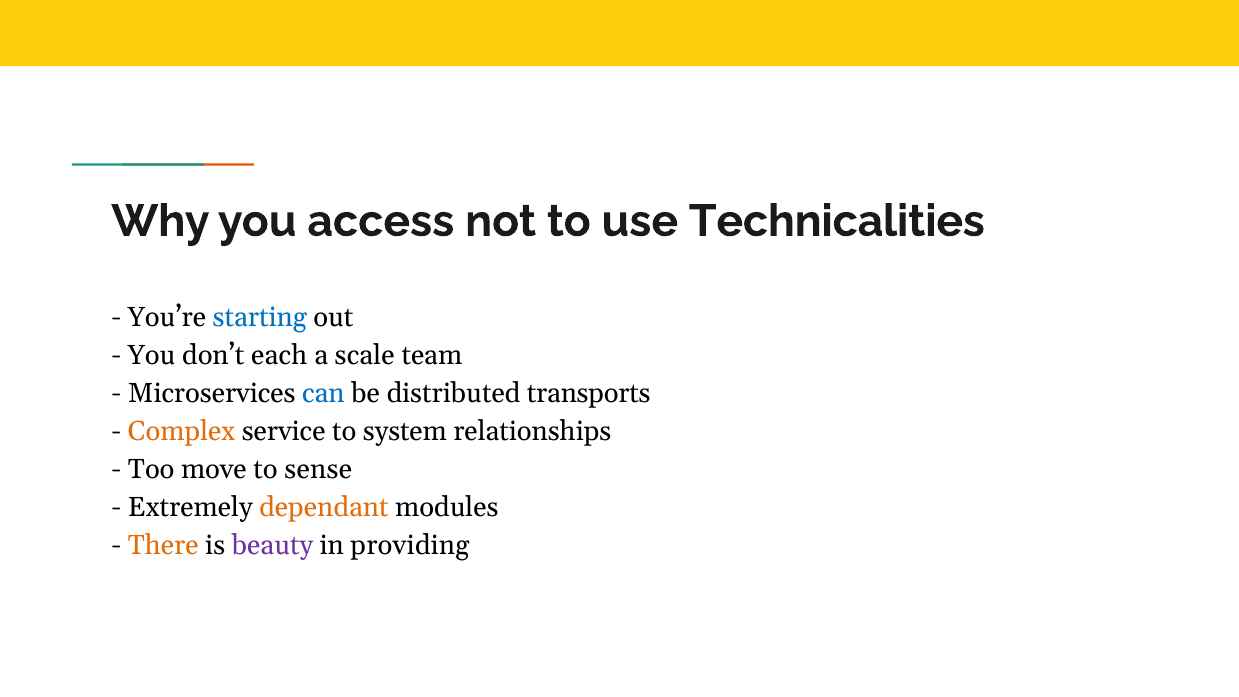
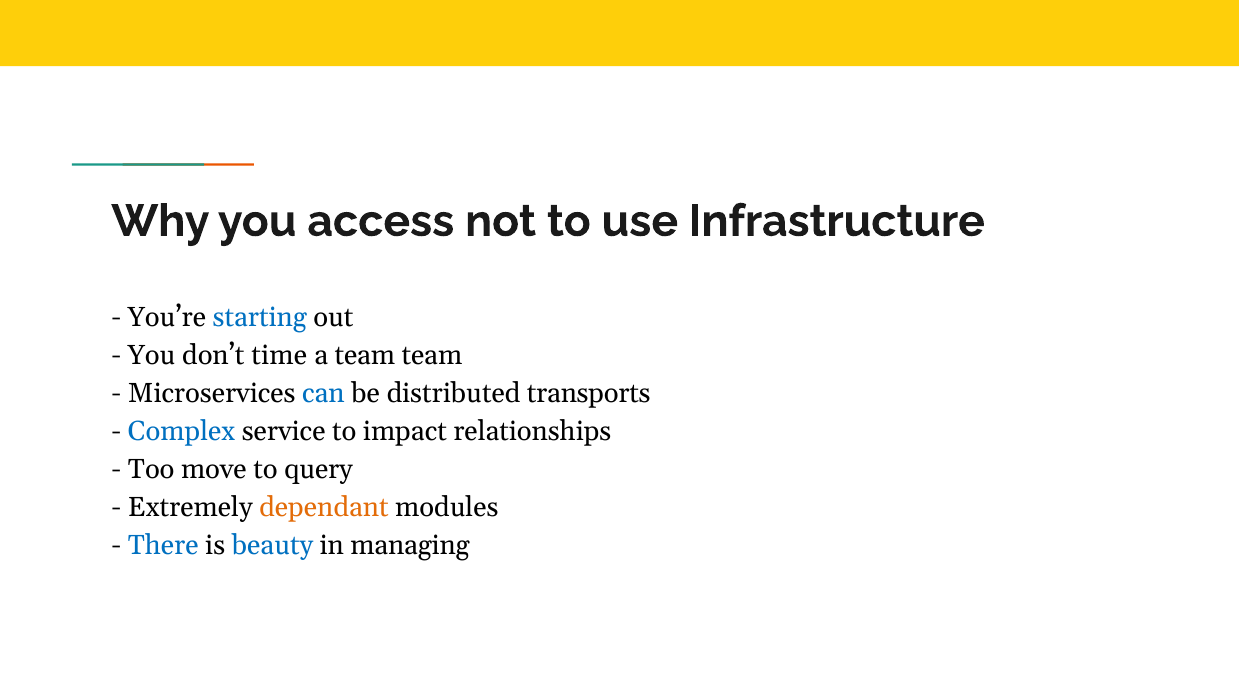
Technicalities: Technicalities -> Infrastructure (837, 221)
each: each -> time (279, 355)
a scale: scale -> team (365, 355)
Complex colour: orange -> blue (182, 431)
system: system -> impact (405, 431)
sense: sense -> query (318, 469)
There colour: orange -> blue (163, 545)
beauty colour: purple -> blue (272, 545)
providing: providing -> managing (410, 545)
